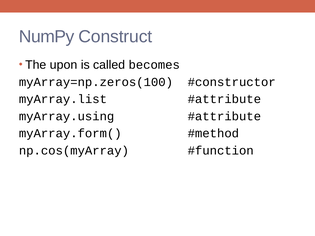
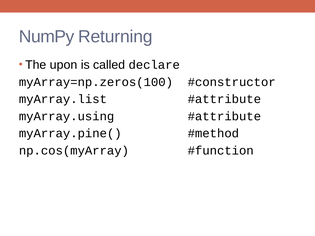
Construct: Construct -> Returning (115, 37)
becomes: becomes -> declare (154, 65)
myArray.form(: myArray.form( -> myArray.pine( (70, 134)
